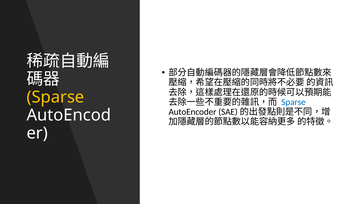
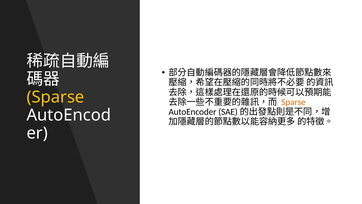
Sparse colour: blue -> orange (294, 102)
